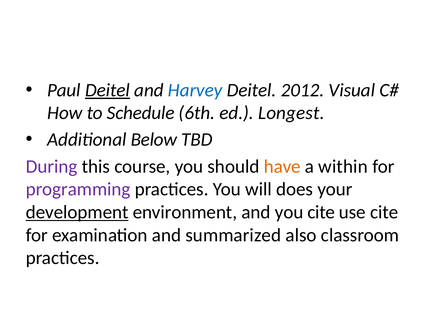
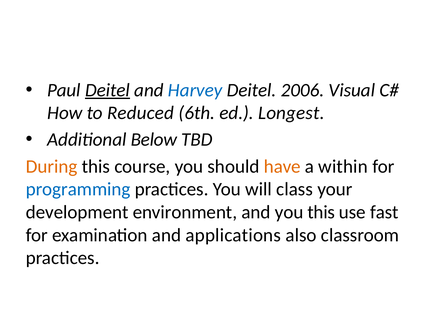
2012: 2012 -> 2006 (302, 90)
Schedule: Schedule -> Reduced (141, 113)
During colour: purple -> orange (52, 166)
programming colour: purple -> blue (78, 189)
does: does -> class (295, 189)
development underline: present -> none (77, 212)
you cite: cite -> this (321, 212)
use cite: cite -> fast (384, 212)
summarized: summarized -> applications (233, 235)
